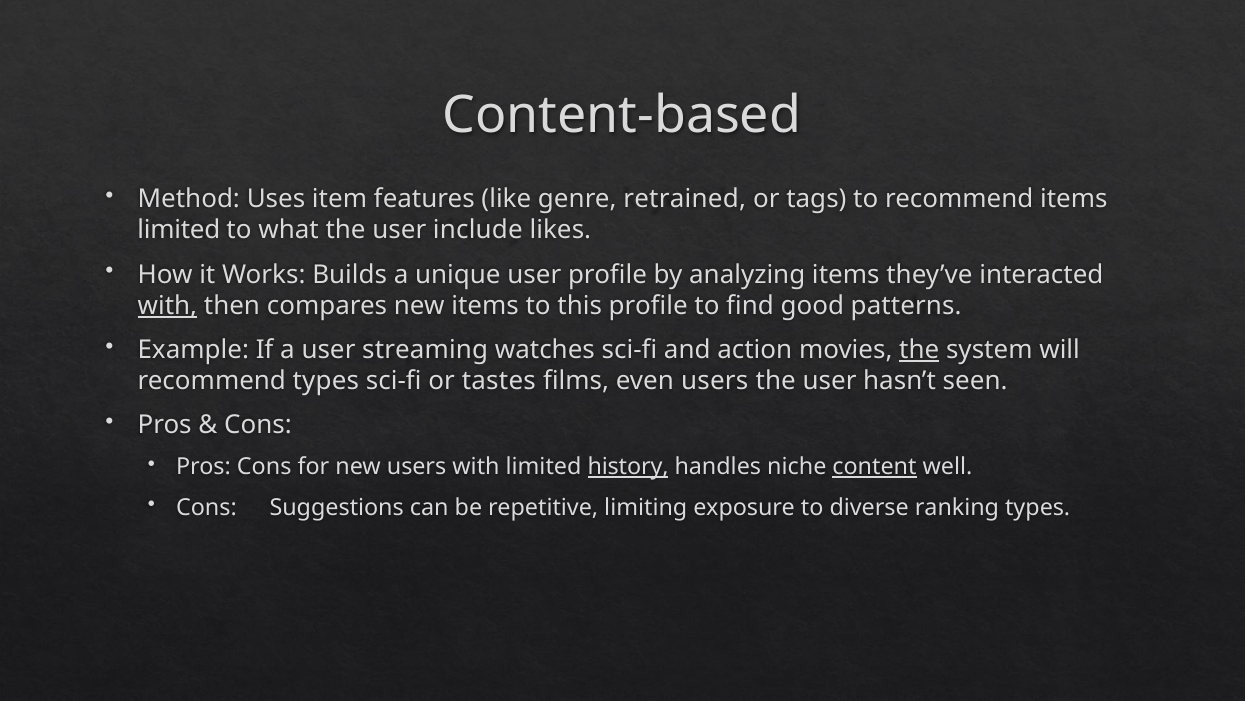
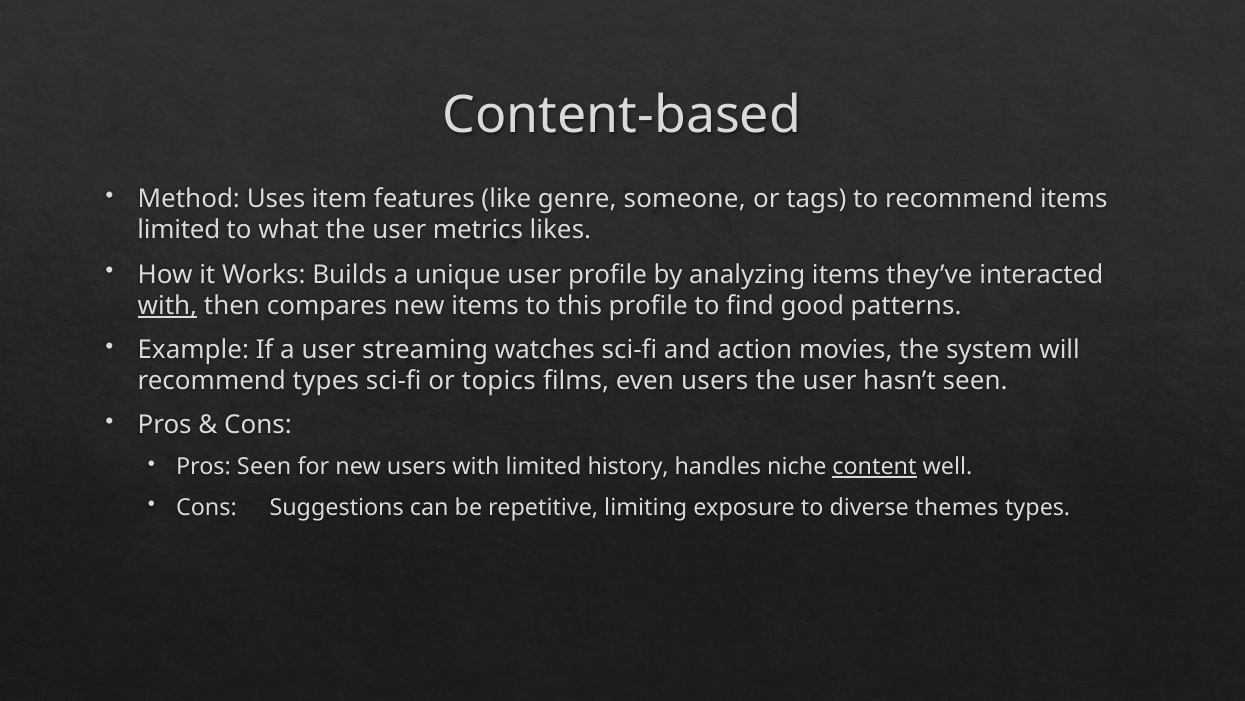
retrained: retrained -> someone (685, 199)
include: include -> metrics (478, 230)
the underline: present -> none (919, 349)
tastes: tastes -> topics (499, 381)
Pros Cons: Cons -> Seen (264, 467)
history underline: present -> none (628, 467)
ranking: ranking -> themes (957, 507)
